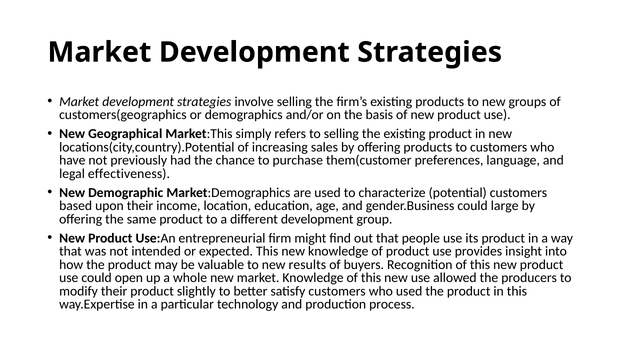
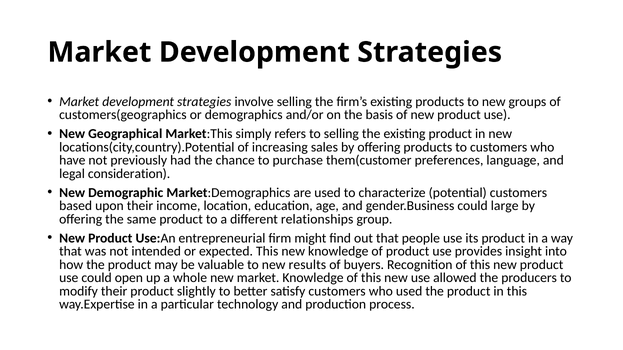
effectiveness: effectiveness -> consideration (129, 174)
different development: development -> relationships (317, 219)
